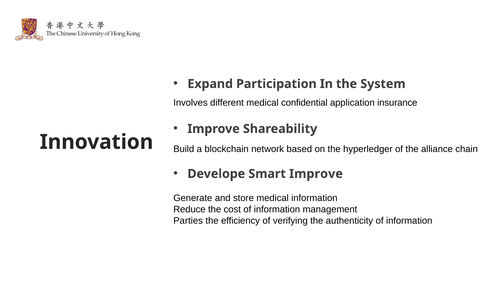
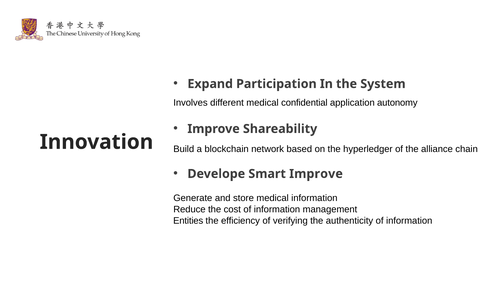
insurance: insurance -> autonomy (397, 102)
Parties: Parties -> Entities (188, 220)
